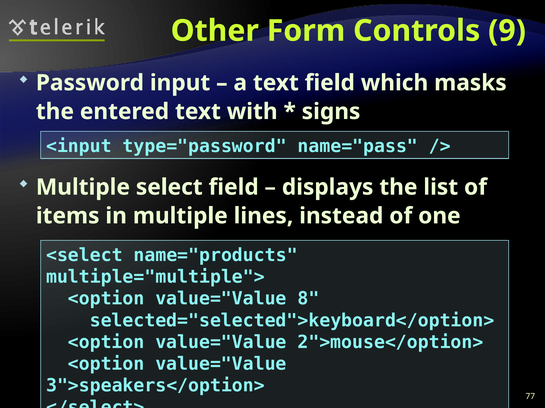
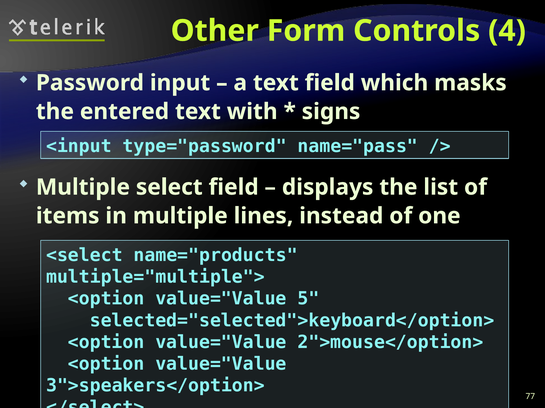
9: 9 -> 4 (507, 31)
8: 8 -> 5 (308, 299)
